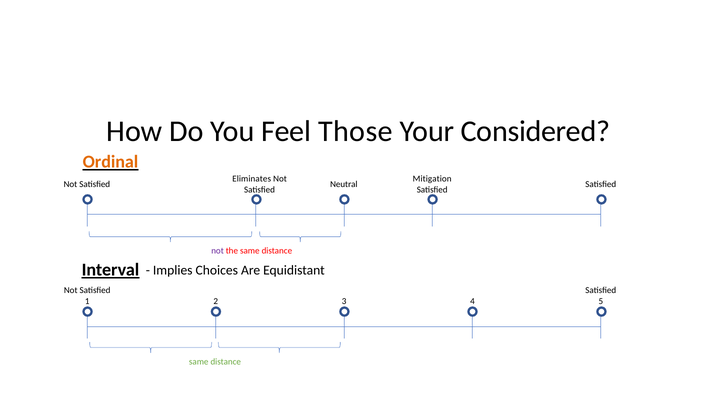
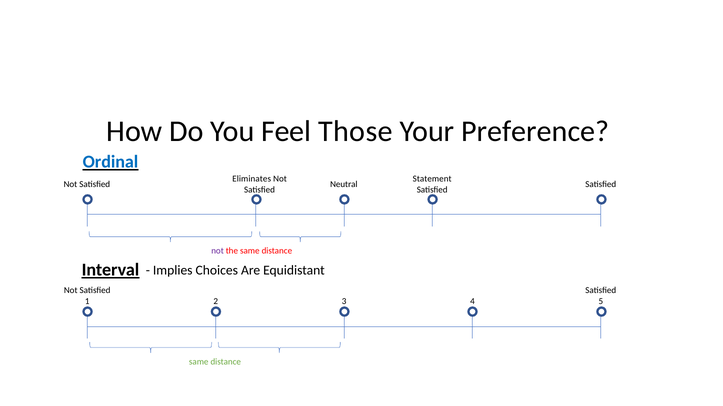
Considered: Considered -> Preference (535, 132)
Ordinal colour: orange -> blue (110, 162)
Mitigation: Mitigation -> Statement (432, 179)
